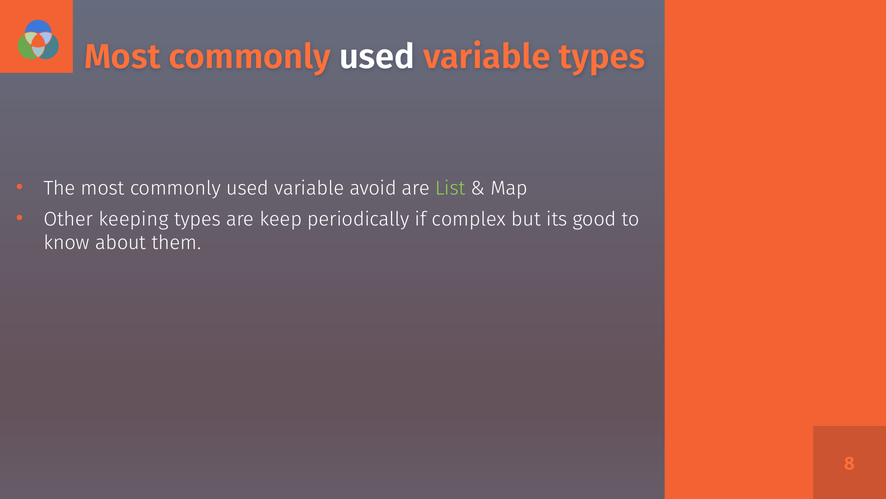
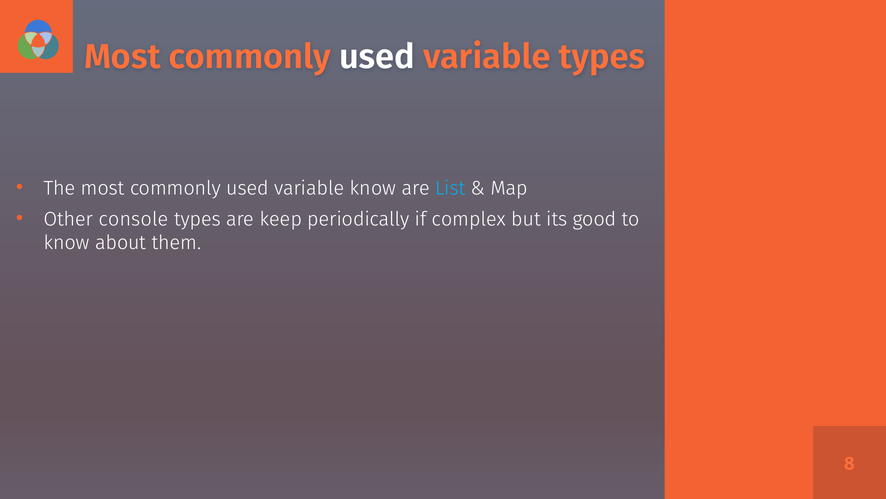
variable avoid: avoid -> know (373, 188)
List colour: light green -> light blue (450, 188)
keeping: keeping -> console (134, 219)
